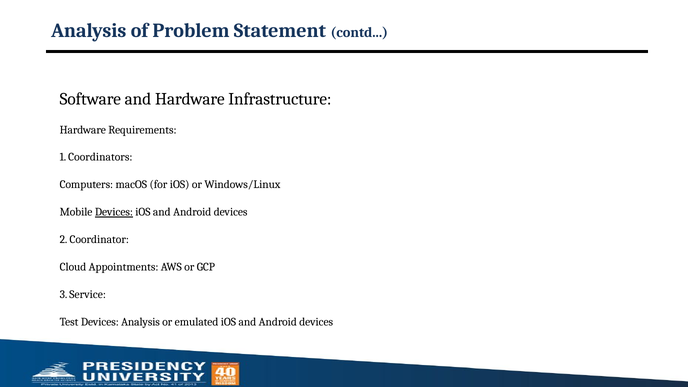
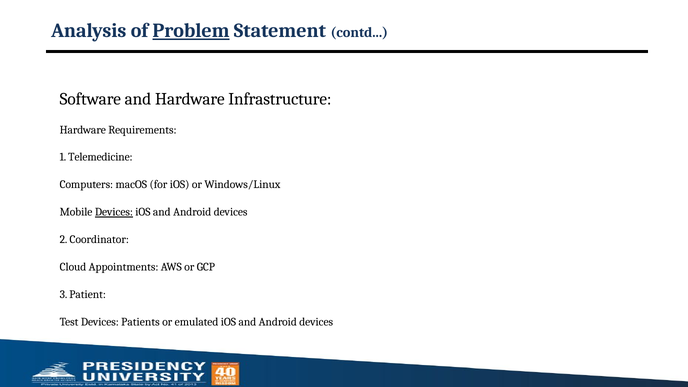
Problem underline: none -> present (191, 31)
Coordinators: Coordinators -> Telemedicine (100, 157)
Service: Service -> Patient (88, 295)
Test Devices Analysis: Analysis -> Patients (140, 322)
